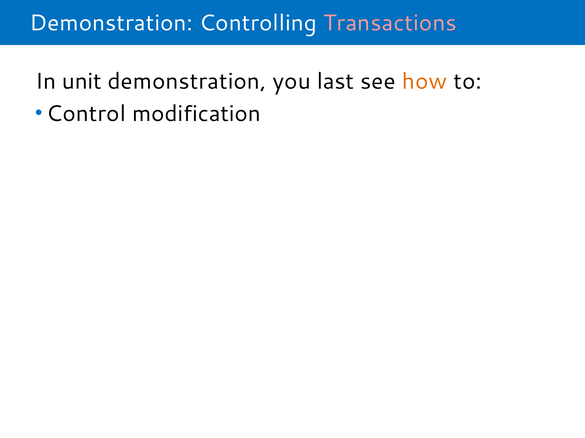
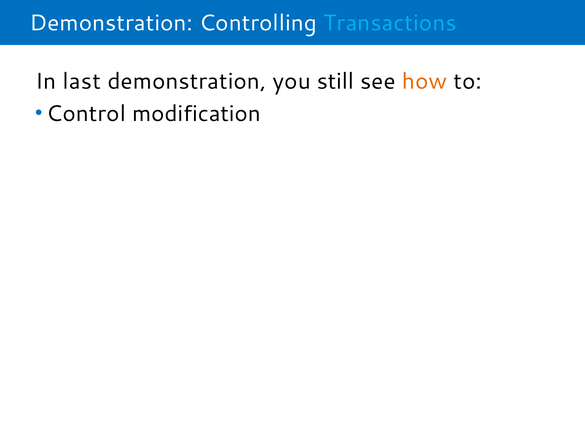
Transactions colour: pink -> light blue (390, 23)
unit: unit -> last (82, 82)
last: last -> still (336, 82)
